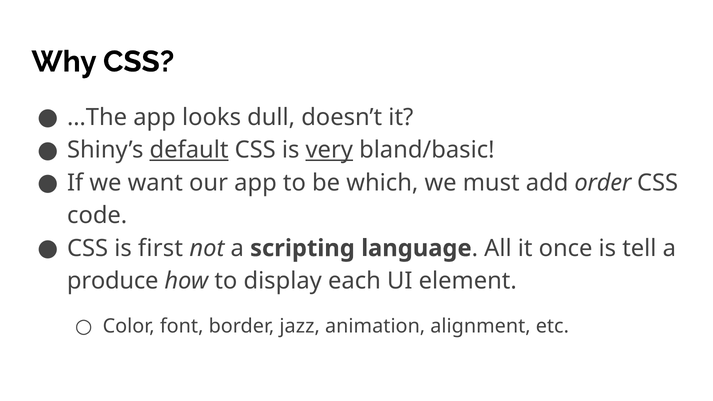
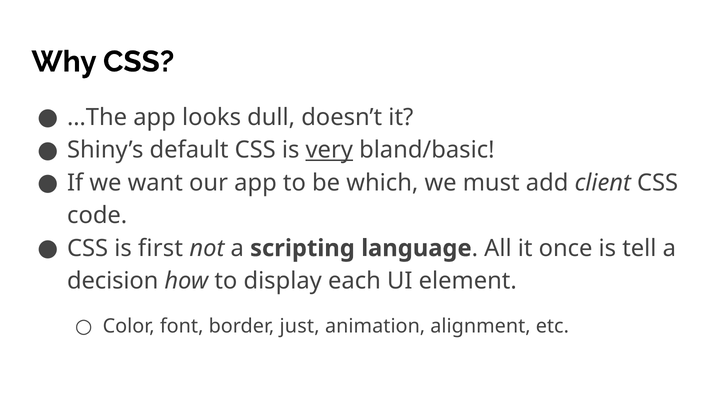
default underline: present -> none (189, 150)
order: order -> client (603, 183)
produce: produce -> decision (113, 281)
jazz: jazz -> just (300, 326)
